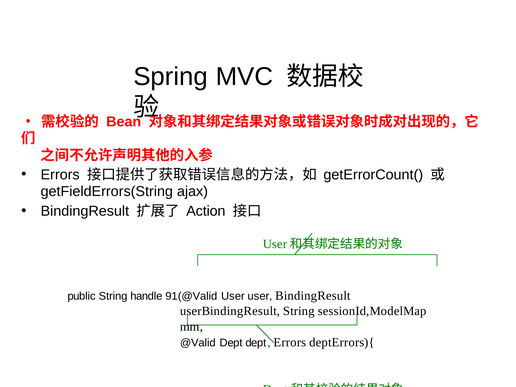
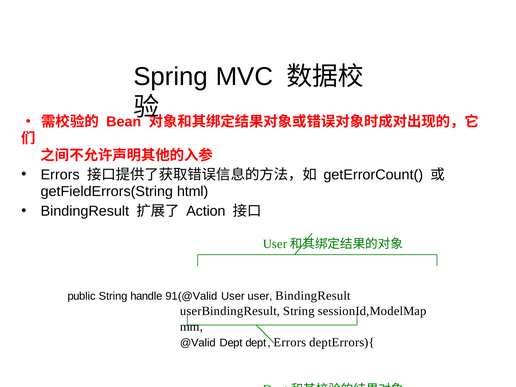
ajax: ajax -> html (193, 192)
